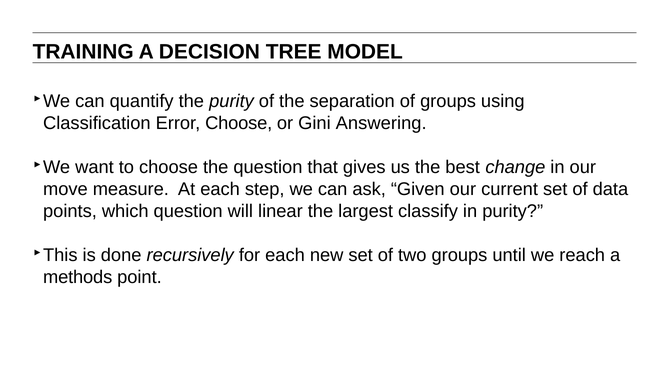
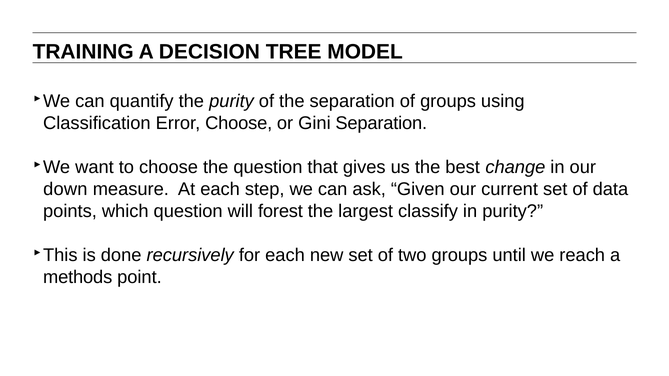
Gini Answering: Answering -> Separation (381, 123)
move: move -> down (65, 189)
linear: linear -> forest (280, 211)
